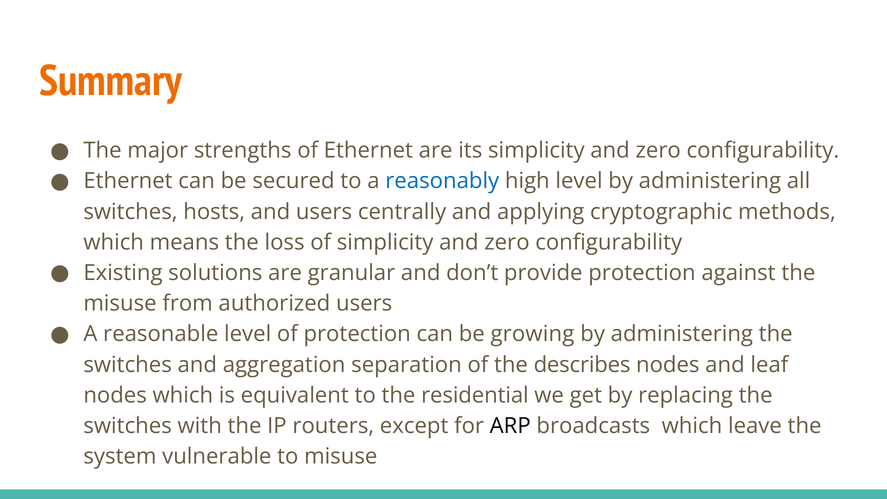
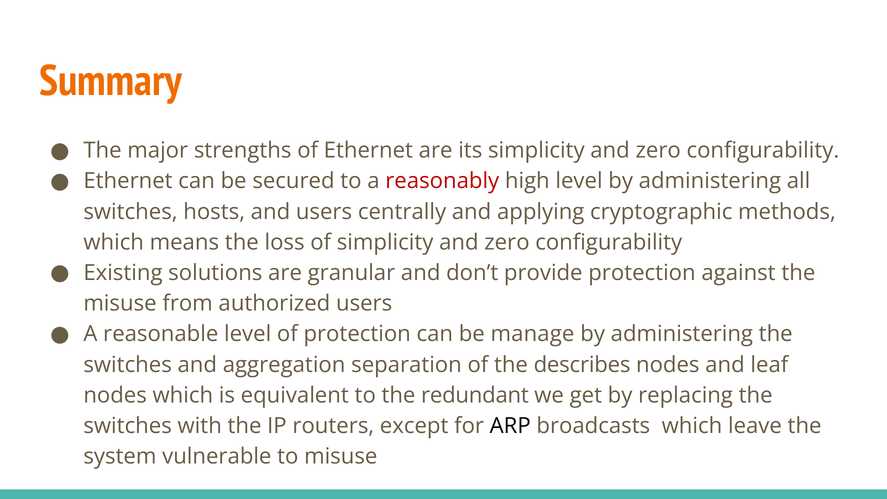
reasonably colour: blue -> red (442, 181)
growing: growing -> manage (532, 334)
residential: residential -> redundant (475, 395)
